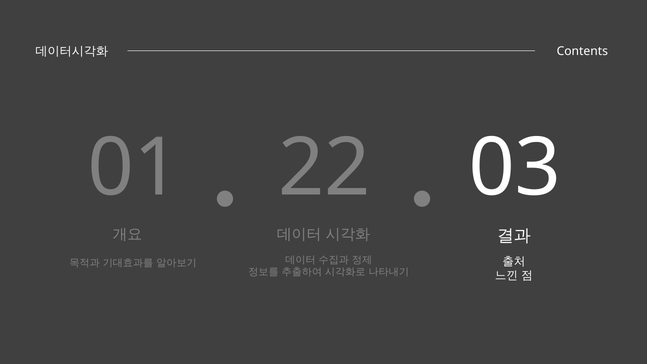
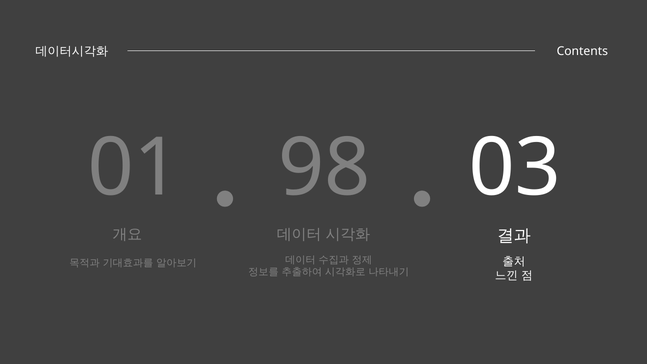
22: 22 -> 98 (324, 168)
